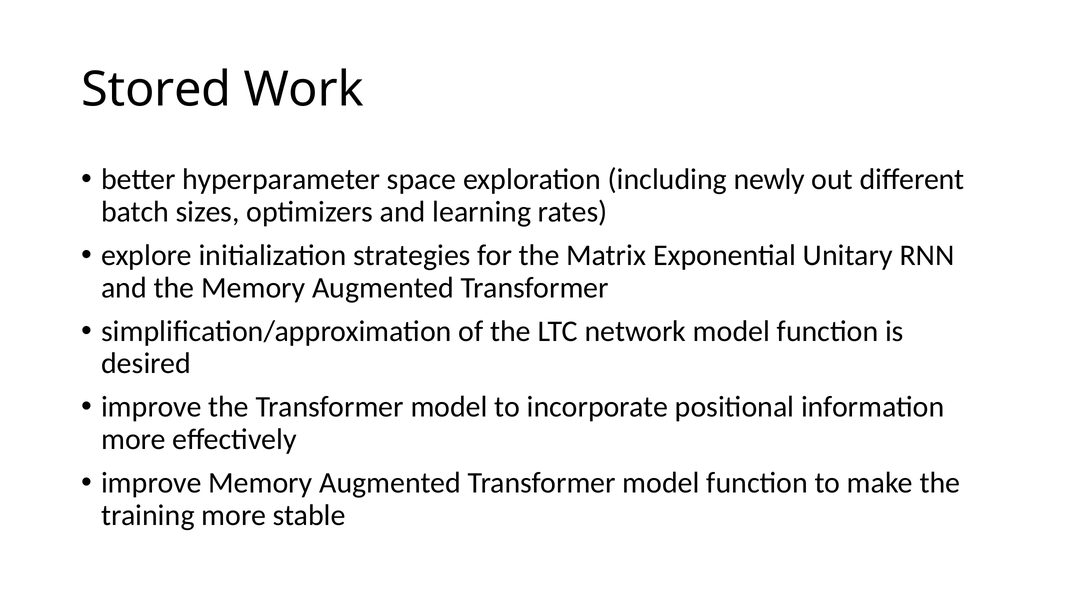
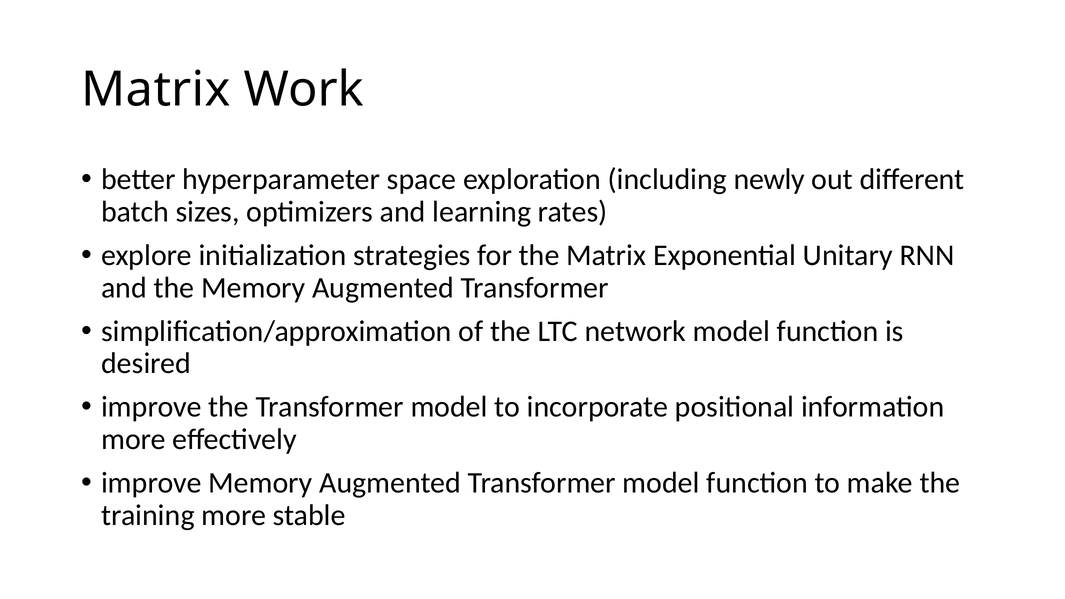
Stored: Stored -> Matrix (156, 89)
